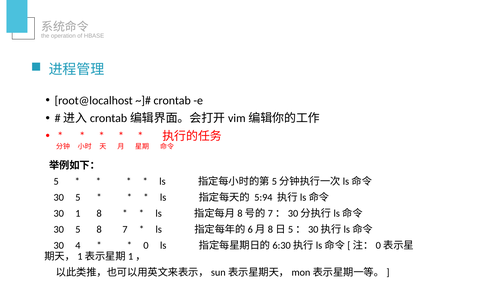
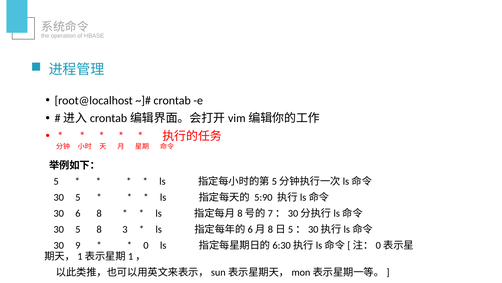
5:94: 5:94 -> 5:90 (263, 197)
1: 1 -> 6 (78, 213)
7: 7 -> 3 (125, 229)
4: 4 -> 9 (78, 245)
